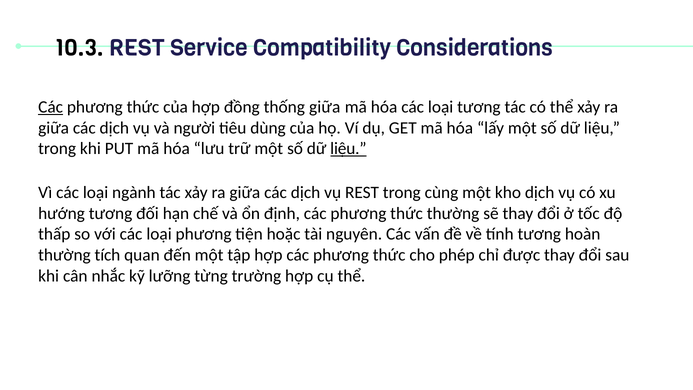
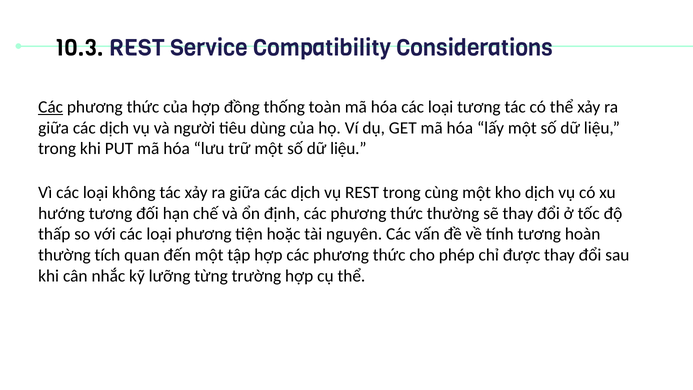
thống giữa: giữa -> toàn (325, 107)
liệu underline: present -> none (348, 149)
ngành: ngành -> không (134, 193)
